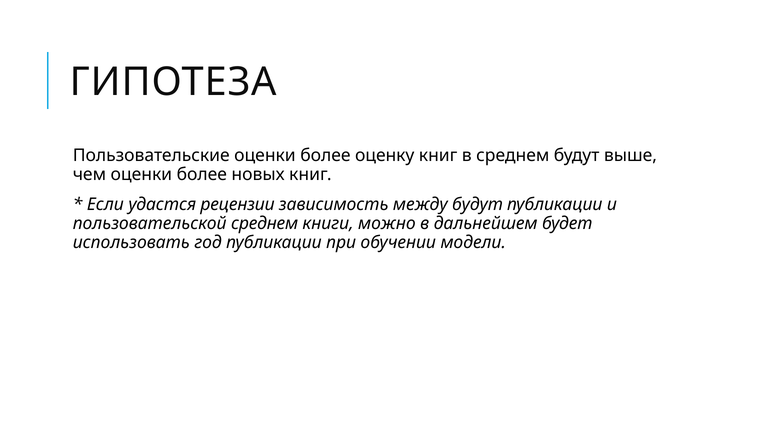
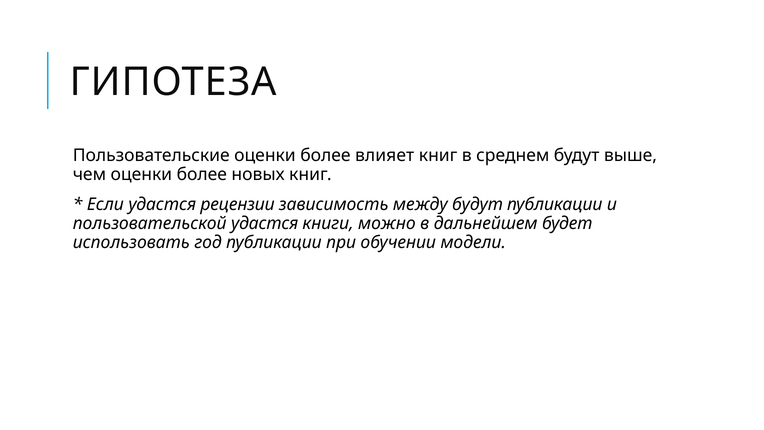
оценку: оценку -> влияет (385, 155)
пользовательской среднем: среднем -> удастся (265, 223)
